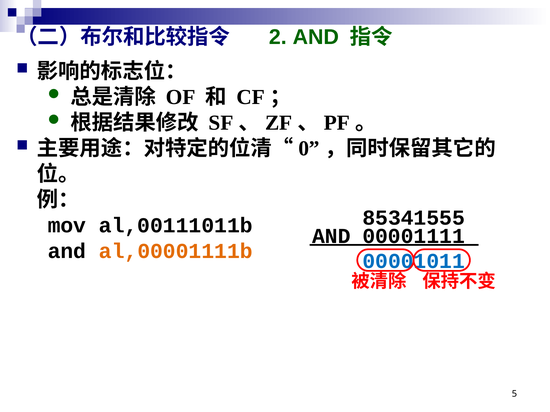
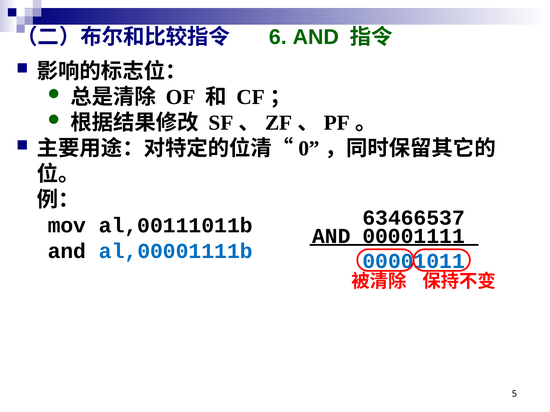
2: 2 -> 6 (278, 37)
85341555: 85341555 -> 63466537 (414, 218)
al,00001111b colour: orange -> blue (176, 251)
